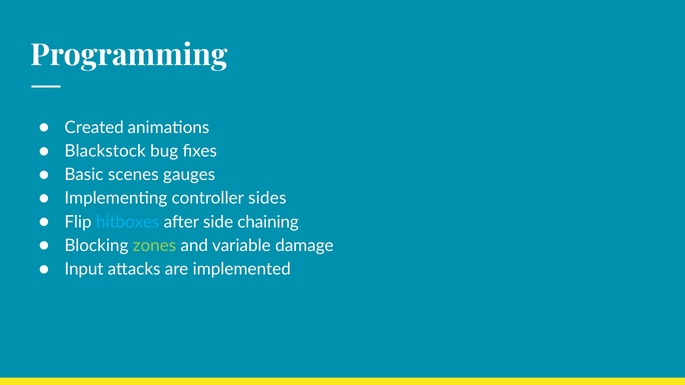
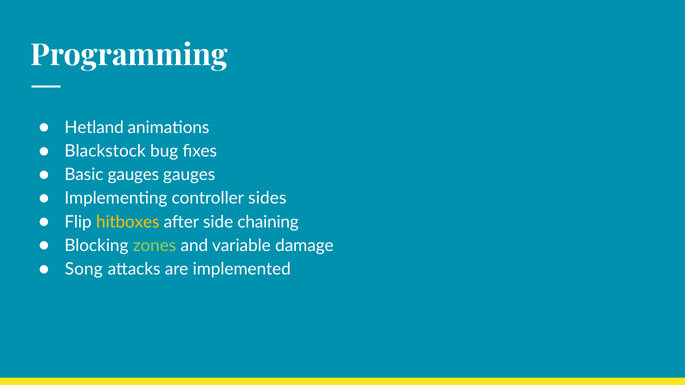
Created: Created -> Hetland (94, 128)
Basic scenes: scenes -> gauges (133, 175)
hitboxes colour: light blue -> yellow (128, 222)
Input: Input -> Song (84, 269)
